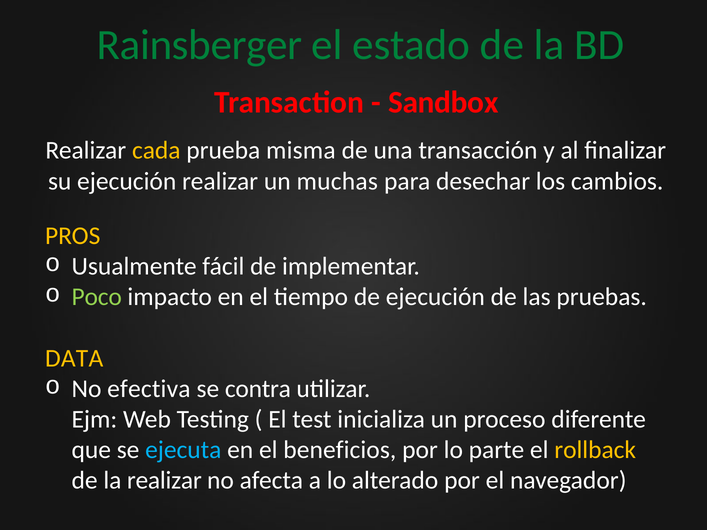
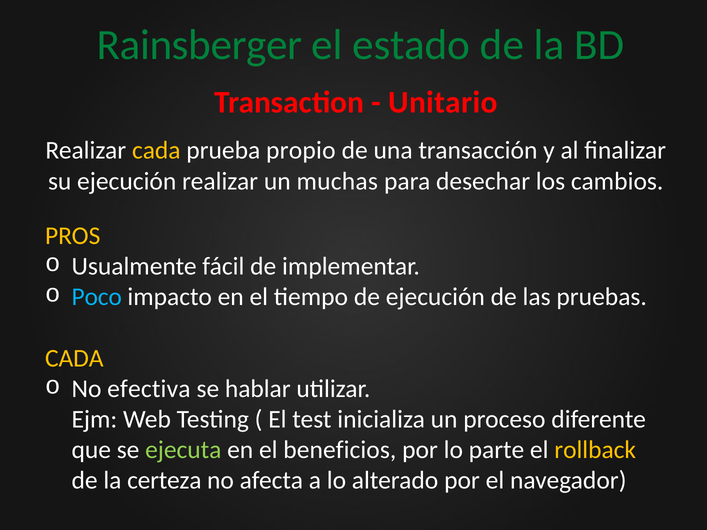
Sandbox: Sandbox -> Unitario (443, 102)
misma: misma -> propio (301, 151)
Poco colour: light green -> light blue (97, 297)
DATA: DATA -> CADA (74, 358)
contra: contra -> hablar (258, 389)
ejecuta colour: light blue -> light green (183, 450)
la realizar: realizar -> certeza (164, 481)
